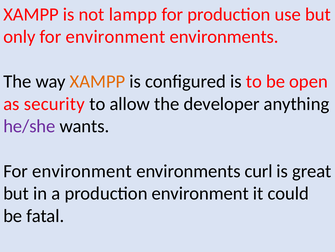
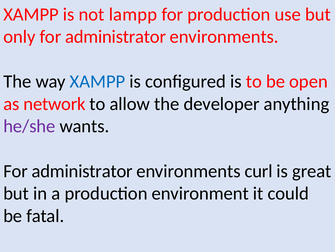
only for environment: environment -> administrator (116, 37)
XAMPP colour: orange -> blue (97, 81)
security: security -> network (55, 104)
environment: environment -> administrator (82, 171)
